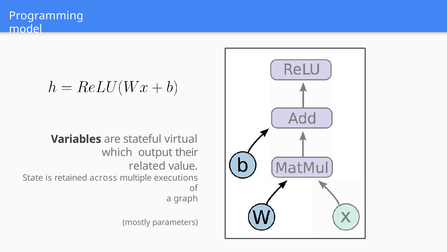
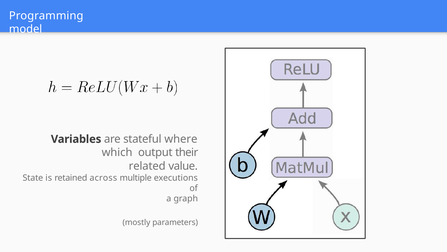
virtual: virtual -> where (181, 139)
